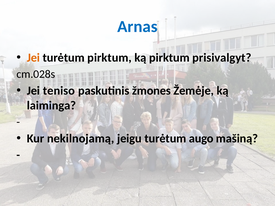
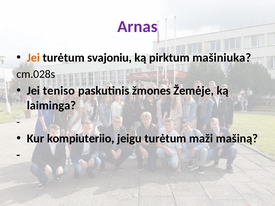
Arnas colour: blue -> purple (137, 27)
turėtum pirktum: pirktum -> svajoniu (110, 58)
prisivalgyt: prisivalgyt -> mašiniuka (222, 58)
nekilnojamą: nekilnojamą -> kompiuteriio (81, 139)
augo: augo -> maži (201, 139)
